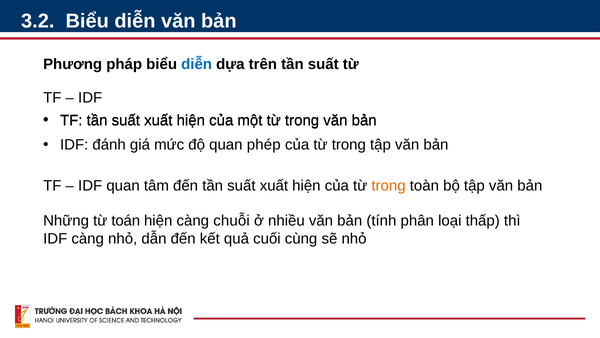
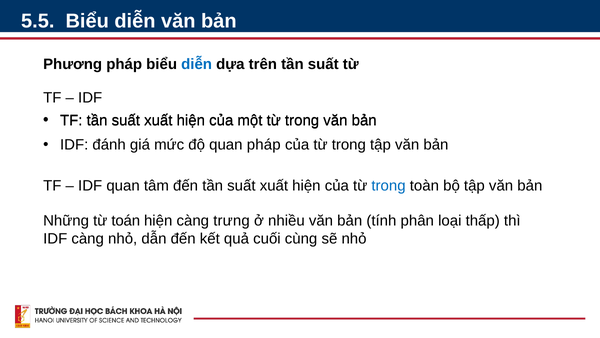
3.2: 3.2 -> 5.5 (38, 21)
quan phép: phép -> pháp (264, 145)
trong colour: orange -> blue (389, 186)
chuỗi: chuỗi -> trưng (232, 220)
